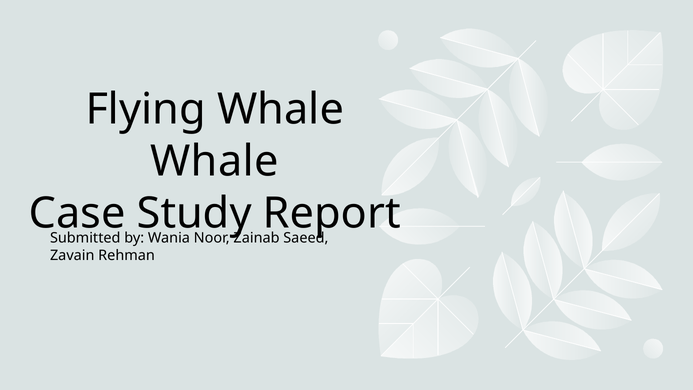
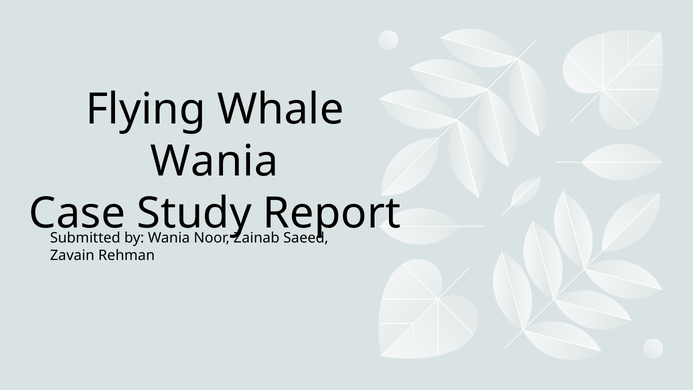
Whale: Whale -> Wania (215, 161)
